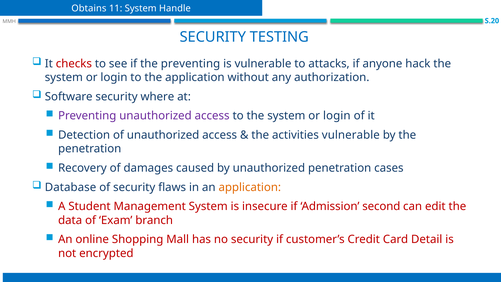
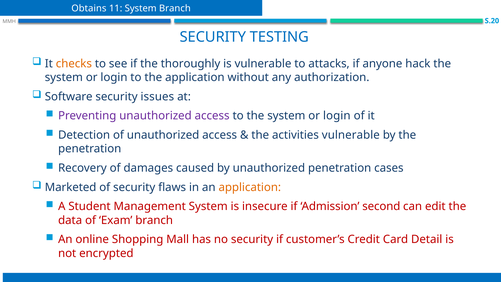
System Handle: Handle -> Branch (175, 9)
checks colour: red -> orange (74, 64)
the preventing: preventing -> thoroughly (191, 64)
where: where -> issues (157, 97)
Database: Database -> Marketed (71, 187)
